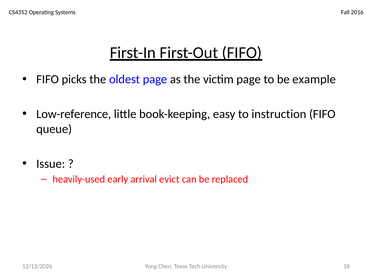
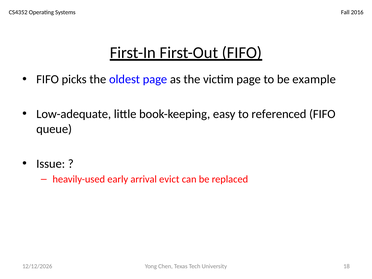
Low-reference: Low-reference -> Low-adequate (74, 114)
instruction: instruction -> referenced (279, 114)
